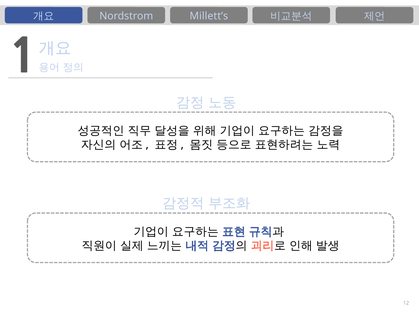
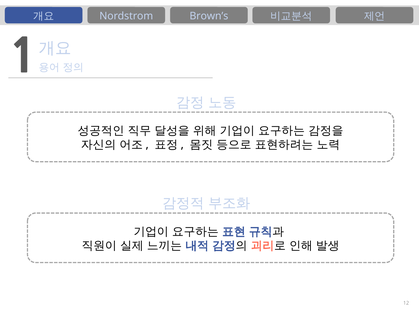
Millett’s: Millett’s -> Brown’s (209, 16)
